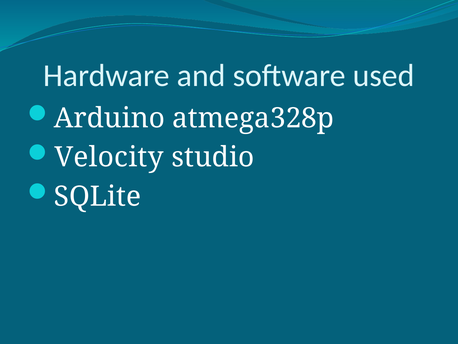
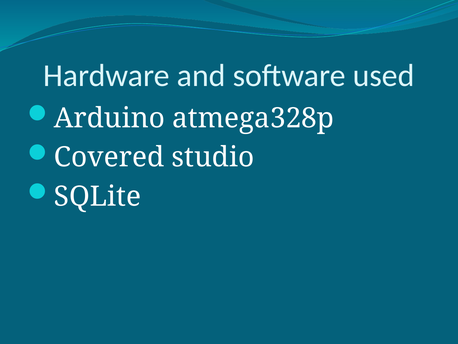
Velocity: Velocity -> Covered (109, 157)
